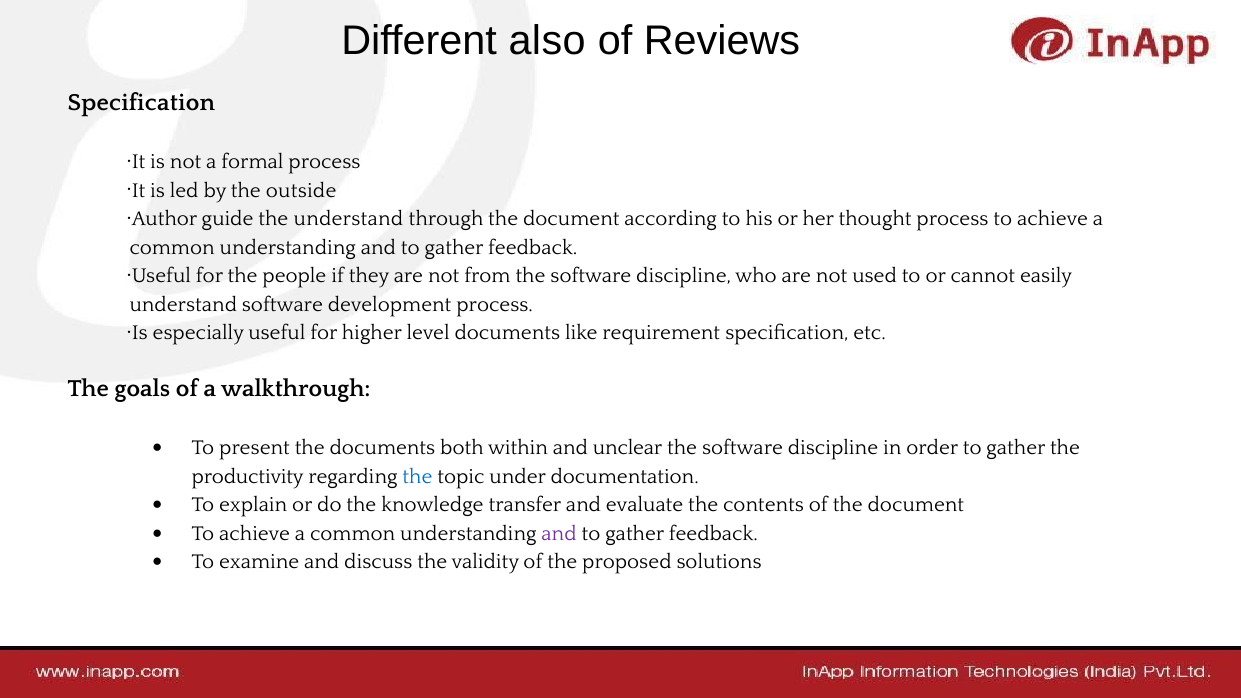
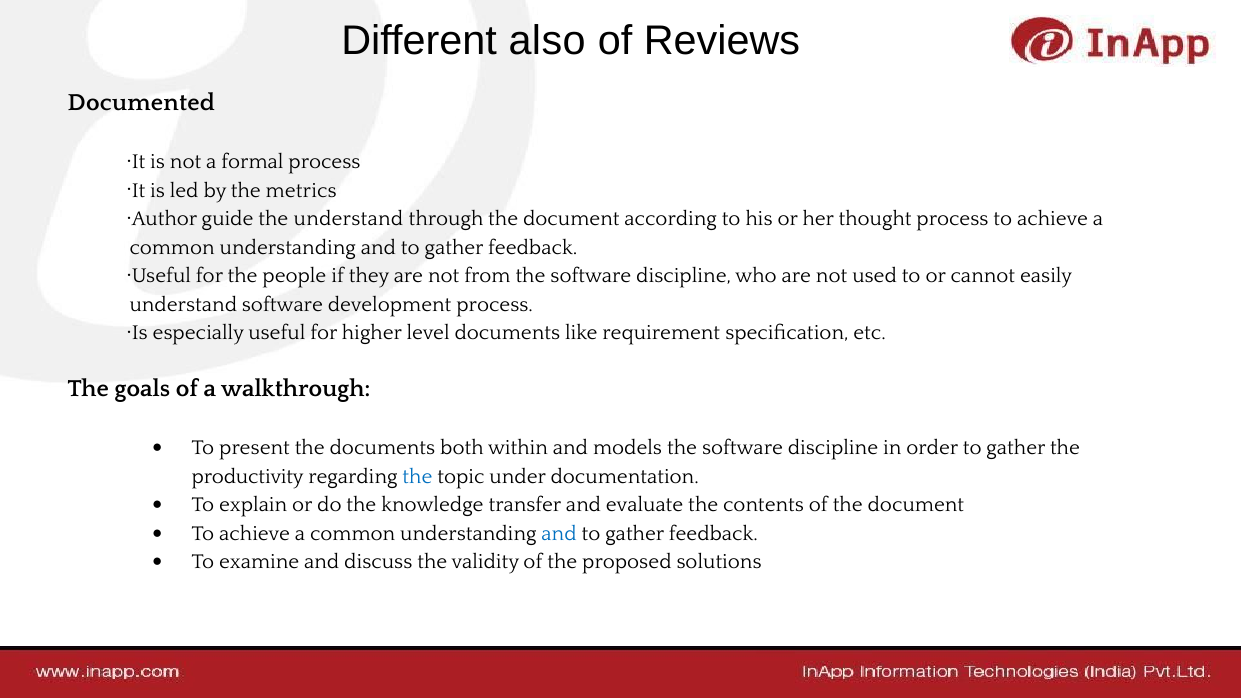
Specification: Specification -> Documented (141, 102)
outside: outside -> metrics (301, 190)
unclear: unclear -> models (628, 448)
and colour: purple -> blue (559, 534)
